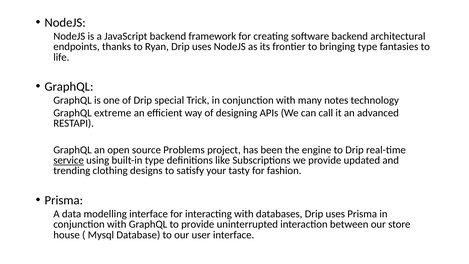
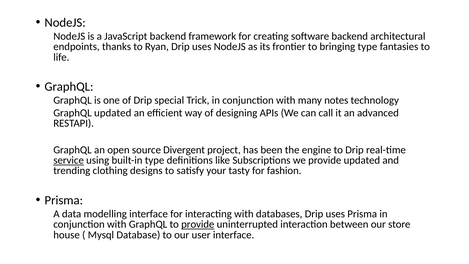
GraphQL extreme: extreme -> updated (113, 113)
Problems: Problems -> Divergent (184, 150)
provide underline: none -> present (198, 224)
